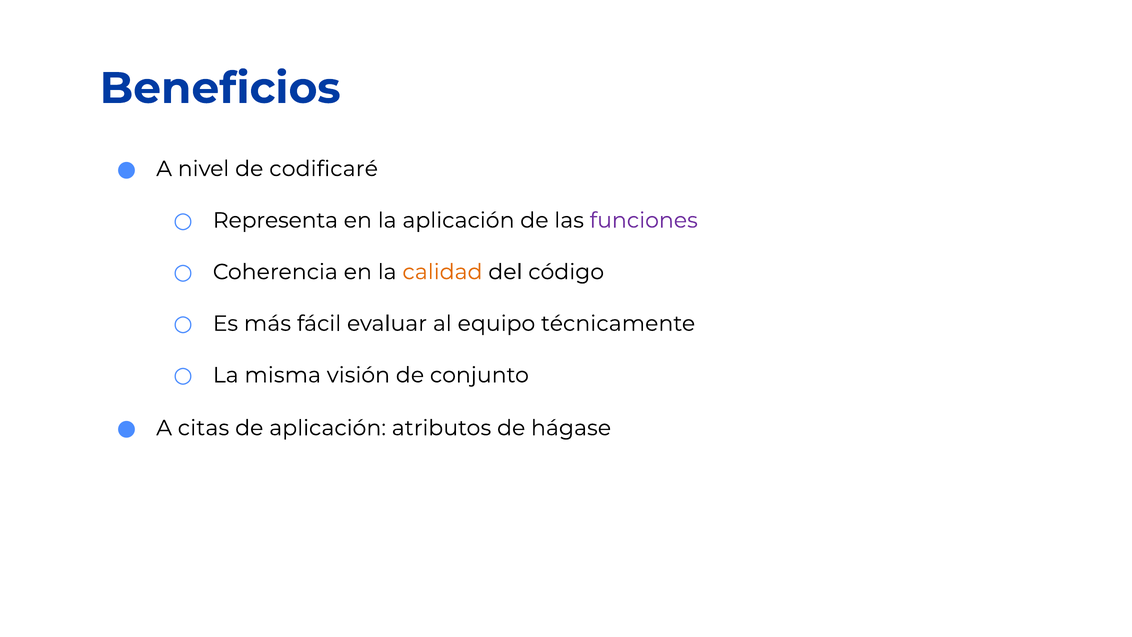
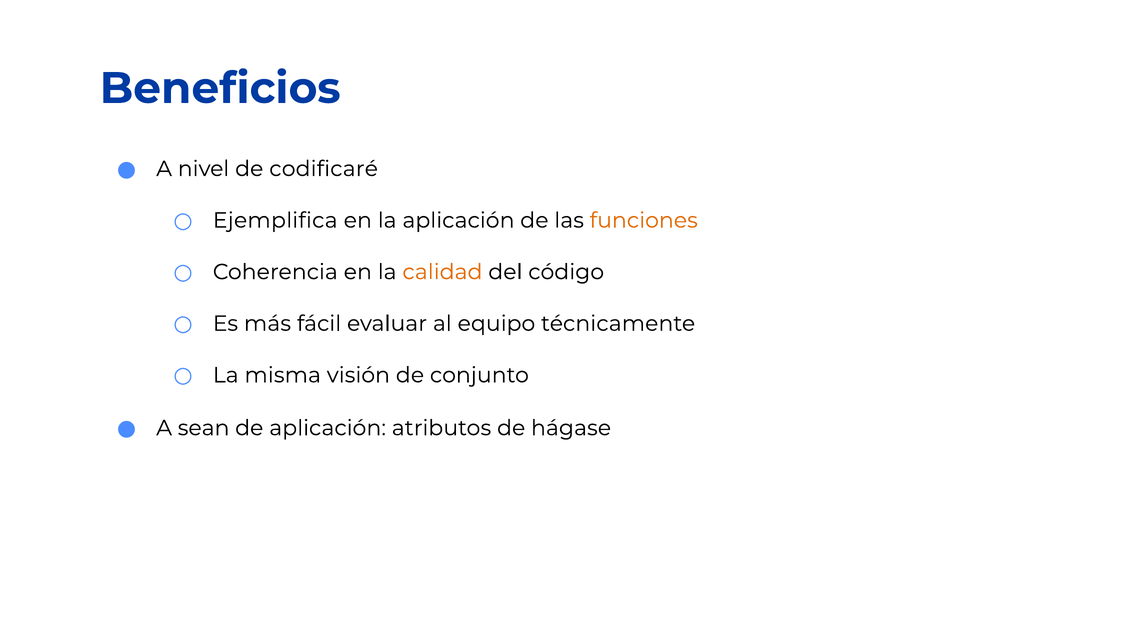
Representa: Representa -> Ejemplifica (275, 220)
funciones colour: purple -> orange (644, 220)
citas: citas -> sean (204, 428)
